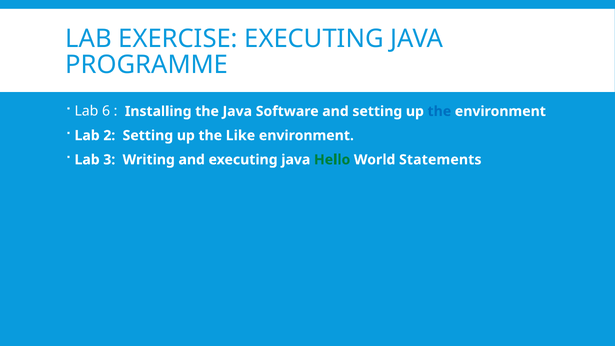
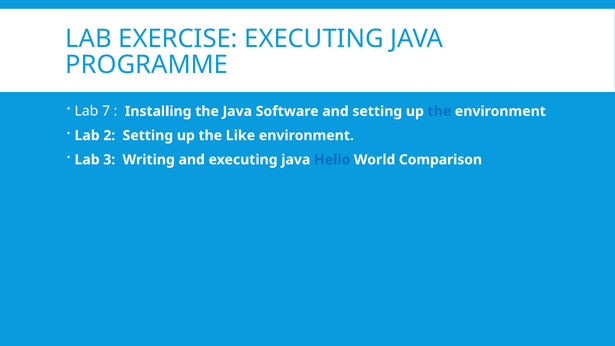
6: 6 -> 7 (106, 111)
Hello colour: green -> blue (332, 160)
Statements: Statements -> Comparison (440, 160)
